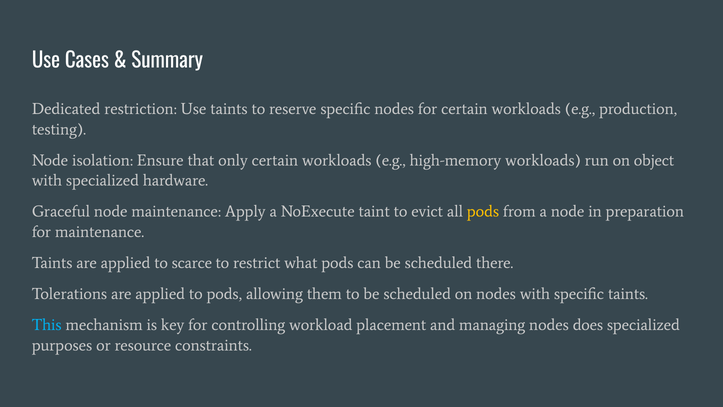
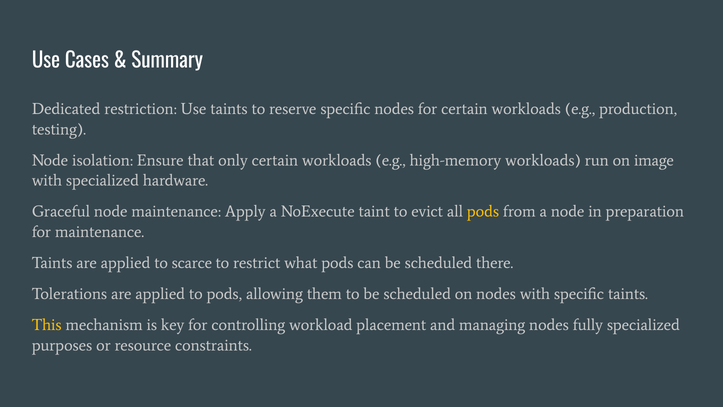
object: object -> image (654, 160)
This colour: light blue -> yellow (47, 325)
does: does -> fully (588, 325)
